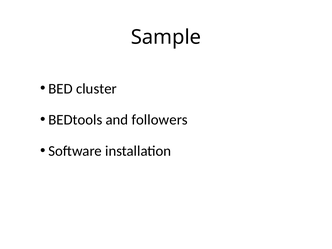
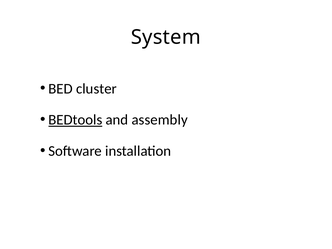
Sample: Sample -> System (166, 37)
BEDtools underline: none -> present (75, 120)
followers: followers -> assembly (160, 120)
